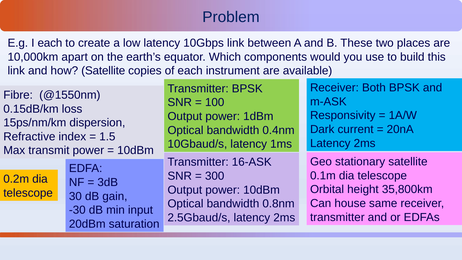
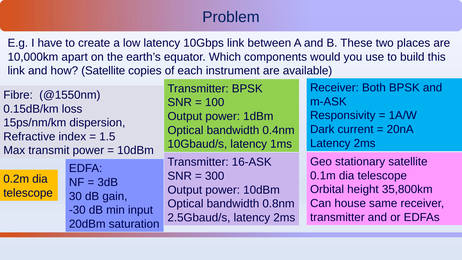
I each: each -> have (50, 43)
